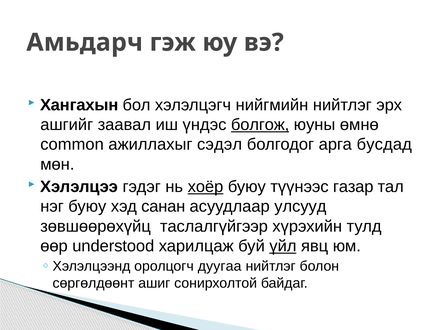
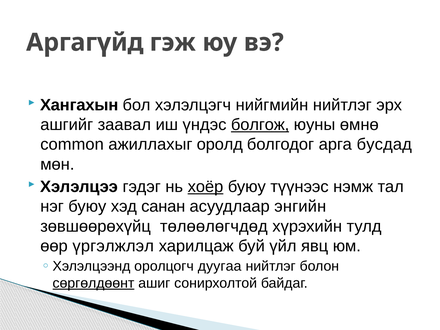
Амьдарч: Амьдарч -> Аргагүйд (85, 42)
сэдэл: сэдэл -> оролд (220, 145)
газар: газар -> нэмж (353, 187)
улсууд: улсууд -> энгийн (300, 206)
таслалгүйгээр: таслалгүйгээр -> төлөөлөгчдөд (214, 226)
understood: understood -> үргэлжлэл (113, 246)
үйл underline: present -> none (283, 246)
сөргөлдөөнт underline: none -> present (93, 283)
